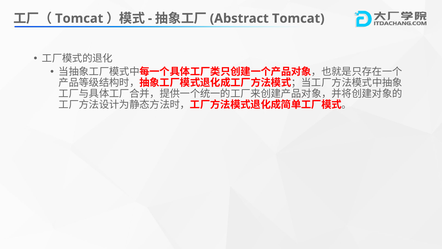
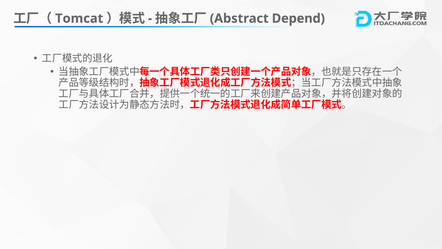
Tomcat: Tomcat -> Depend (298, 18)
